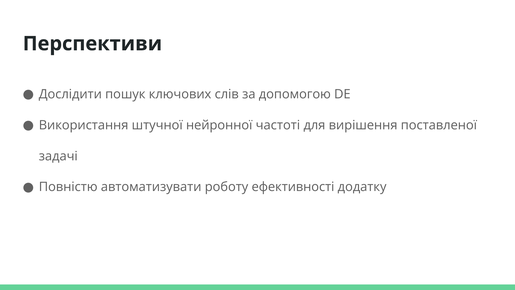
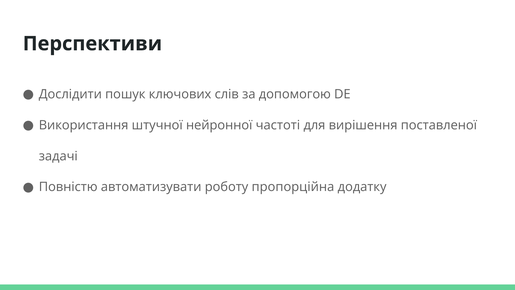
ефективності: ефективності -> пропорційна (293, 187)
